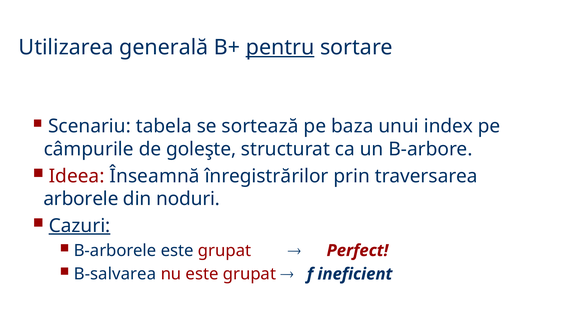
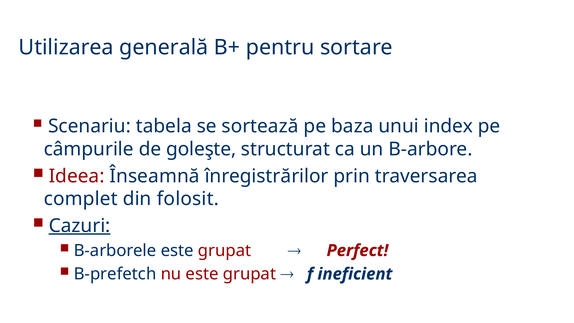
pentru underline: present -> none (280, 47)
arborele: arborele -> complet (81, 199)
noduri: noduri -> folosit (188, 199)
B-salvarea: B-salvarea -> B-prefetch (115, 274)
